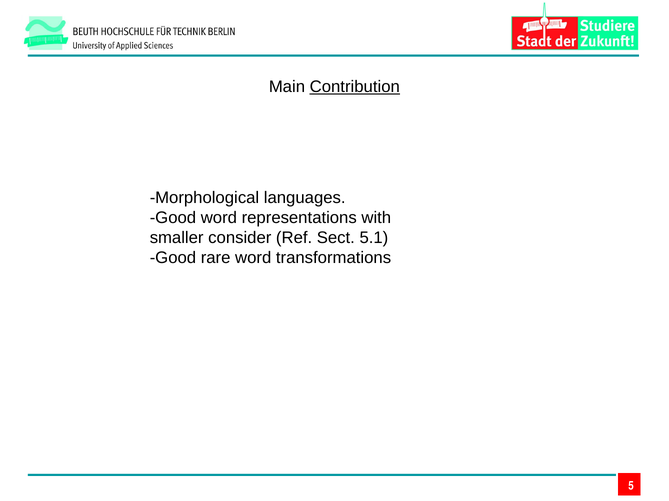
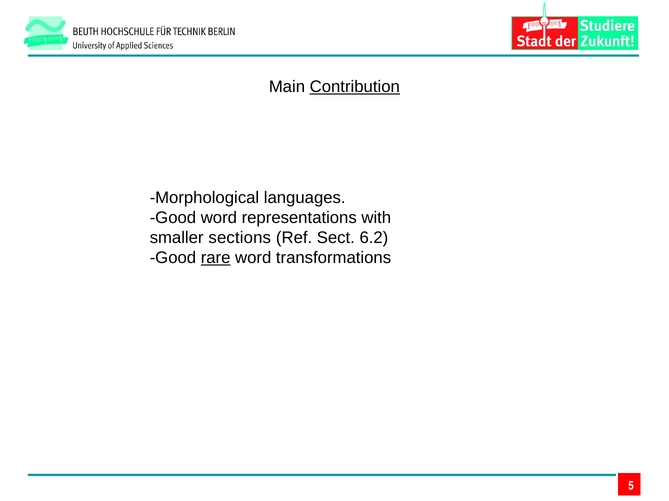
consider: consider -> sections (240, 238)
5.1: 5.1 -> 6.2 (374, 238)
rare underline: none -> present (216, 258)
